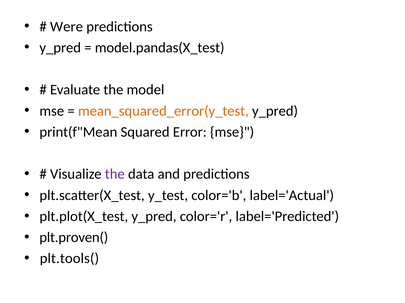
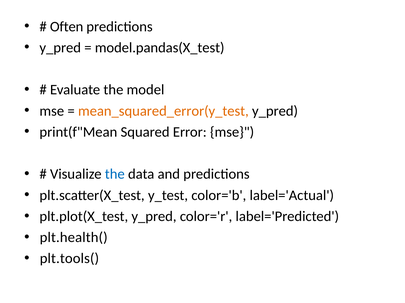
Were: Were -> Often (67, 27)
the colour: purple -> blue (115, 175)
plt.proven(: plt.proven( -> plt.health( (74, 238)
